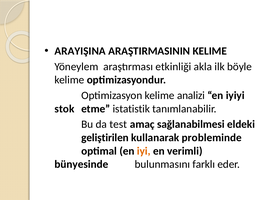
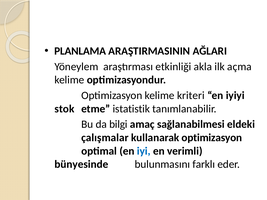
ARAYIŞINA: ARAYIŞINA -> PLANLAMA (80, 51)
ARAŞTIRMASININ KELIME: KELIME -> AĞLARI (210, 51)
böyle: böyle -> açma (239, 67)
analizi: analizi -> kriteri (191, 96)
test: test -> bilgi (118, 124)
geliştirilen: geliştirilen -> çalışmalar (105, 138)
kullanarak probleminde: probleminde -> optimizasyon (212, 138)
iyi colour: orange -> blue (144, 151)
